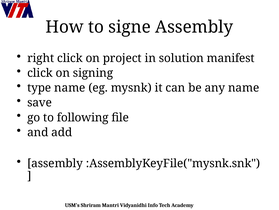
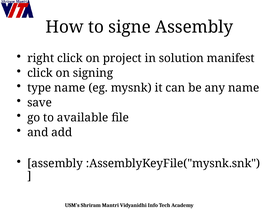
following: following -> available (83, 117)
